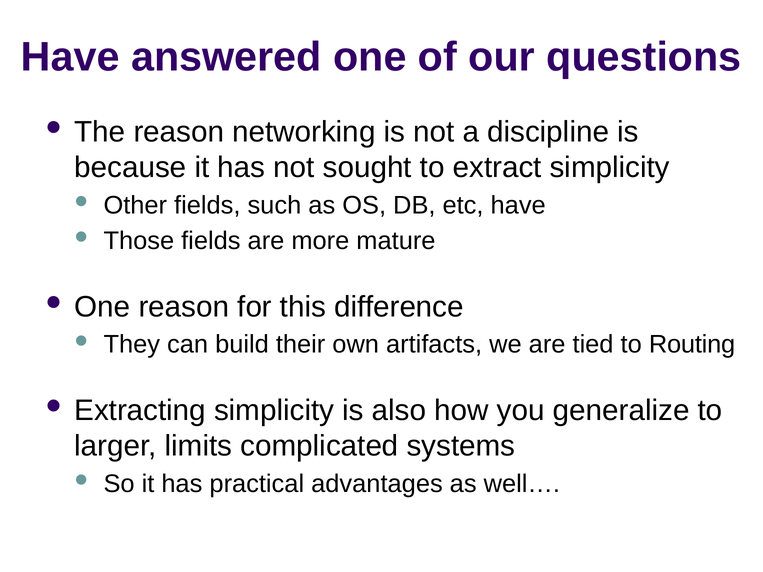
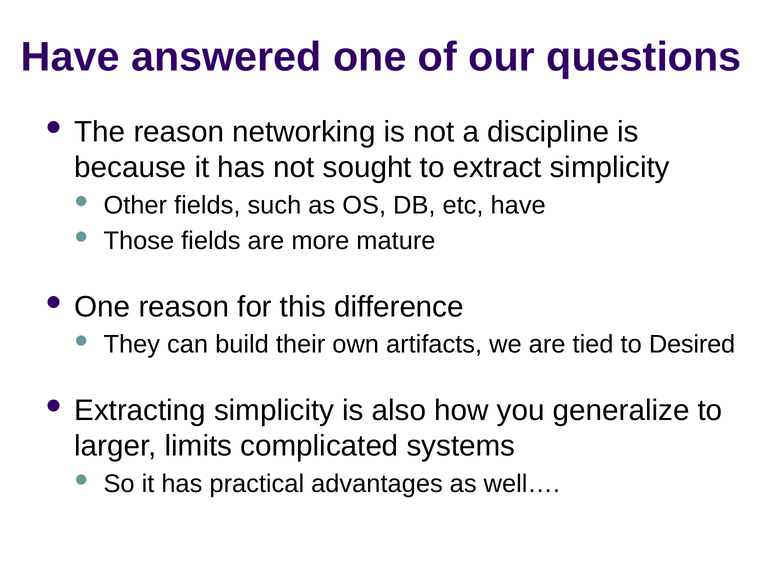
Routing: Routing -> Desired (692, 345)
